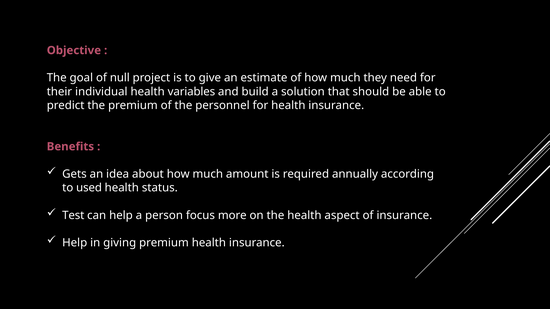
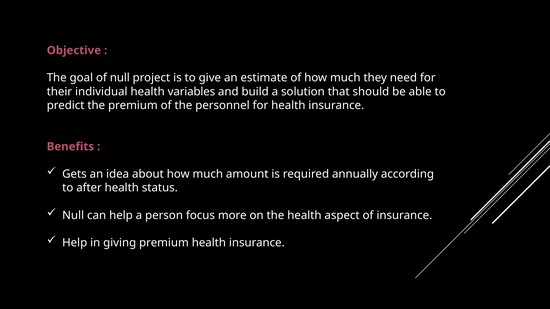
used: used -> after (89, 188)
Test: Test -> Null (73, 216)
